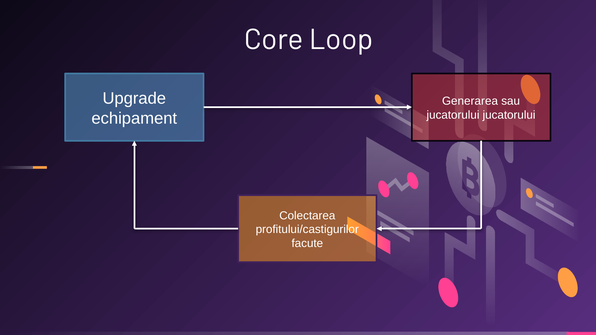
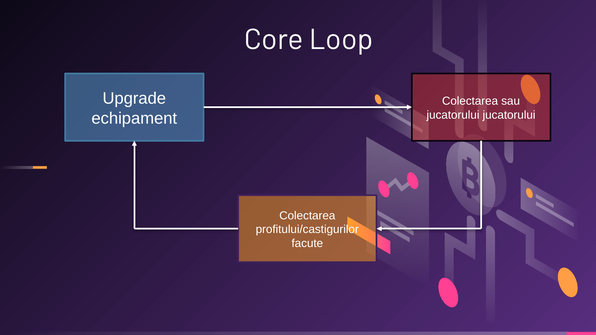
Generarea: Generarea -> Colectarea (470, 101)
